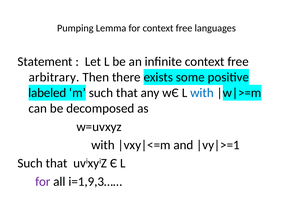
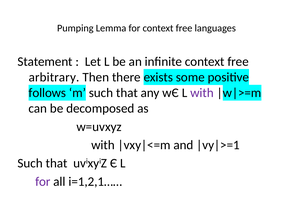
labeled: labeled -> follows (47, 93)
with colour: blue -> purple (202, 93)
i=1,9,3……: i=1,9,3…… -> i=1,2,1…… (95, 181)
